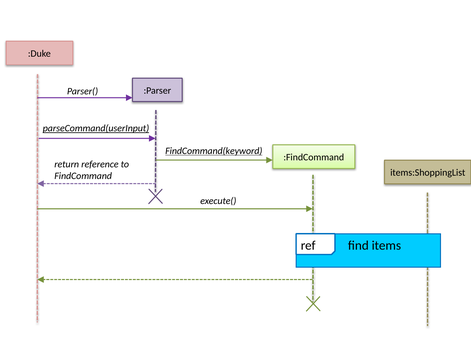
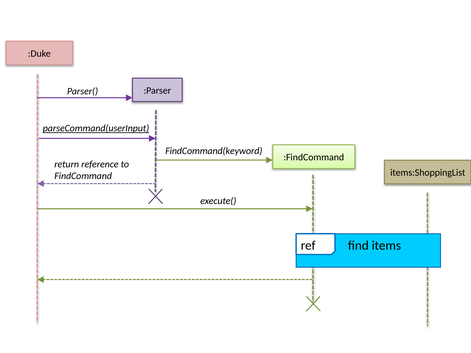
FindCommand(keyword underline: present -> none (214, 151)
